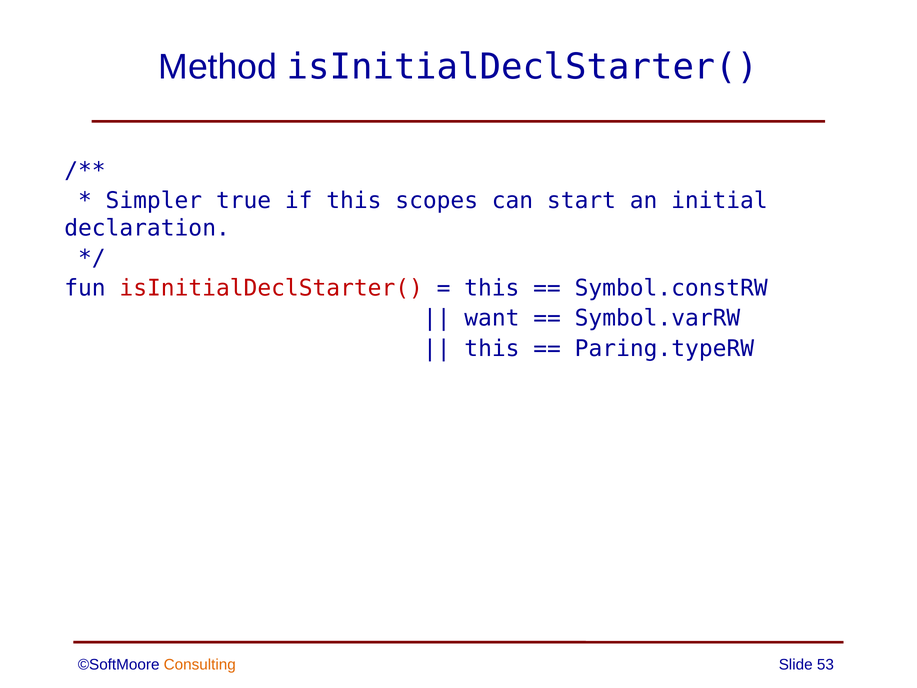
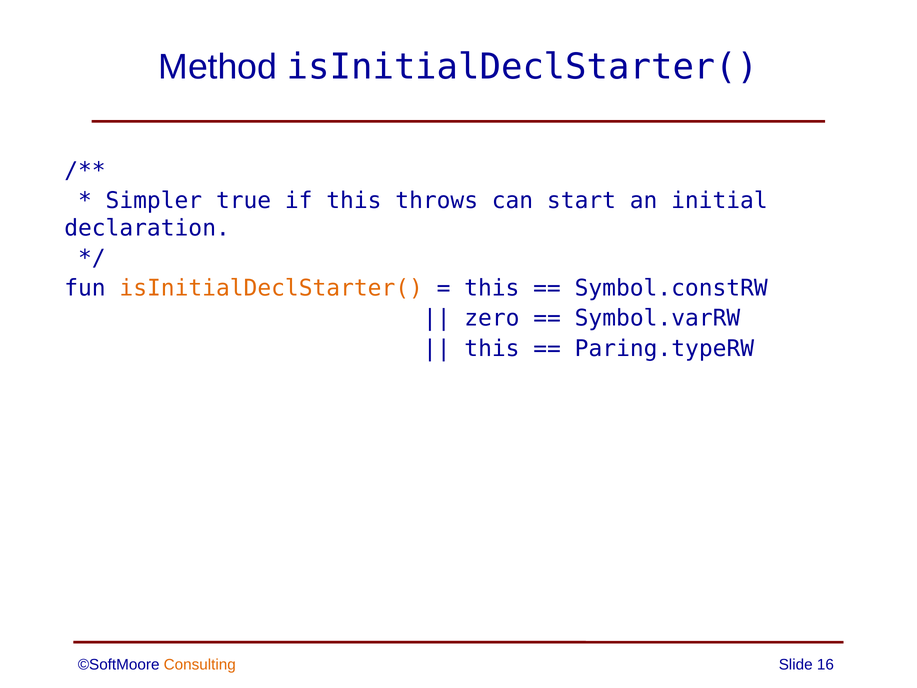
scopes: scopes -> throws (437, 201)
isInitialDeclStarter( colour: red -> orange (271, 288)
want: want -> zero (492, 318)
53: 53 -> 16 (825, 664)
